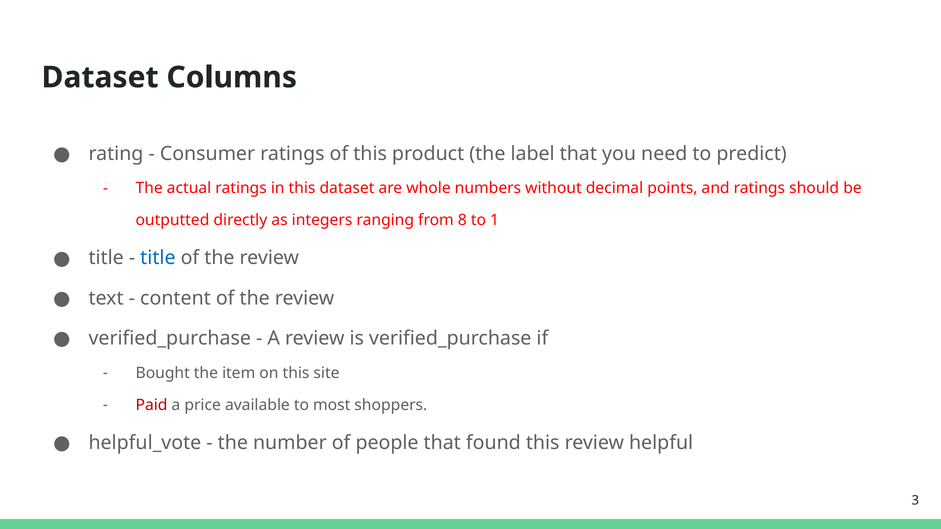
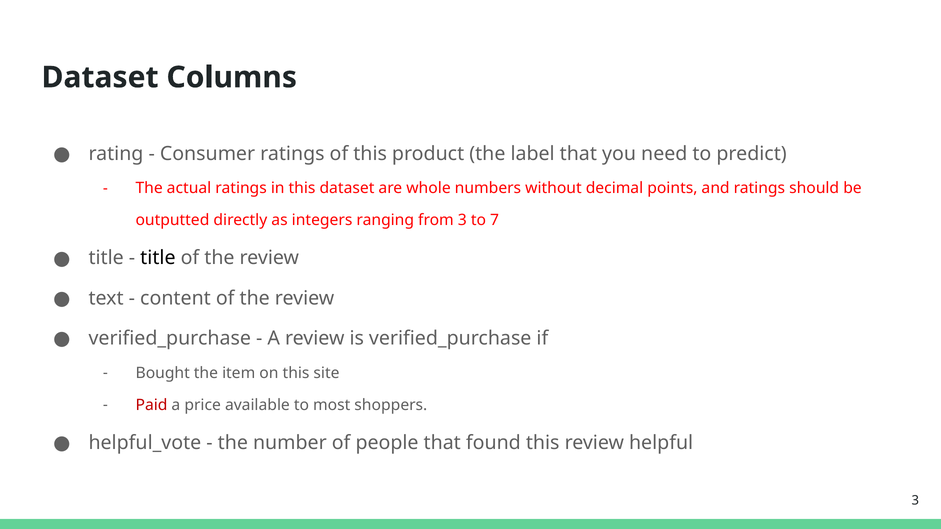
from 8: 8 -> 3 (462, 220)
1: 1 -> 7 (495, 220)
title colour: blue -> black (158, 258)
